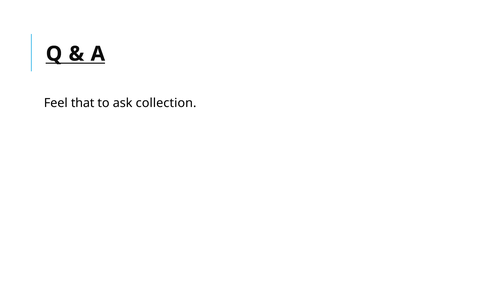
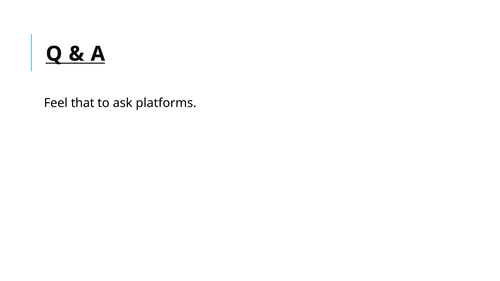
collection: collection -> platforms (166, 103)
